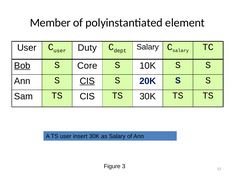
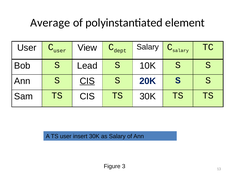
Member: Member -> Average (50, 23)
Duty: Duty -> View (87, 48)
Bob underline: present -> none (22, 65)
Core: Core -> Lead (87, 65)
